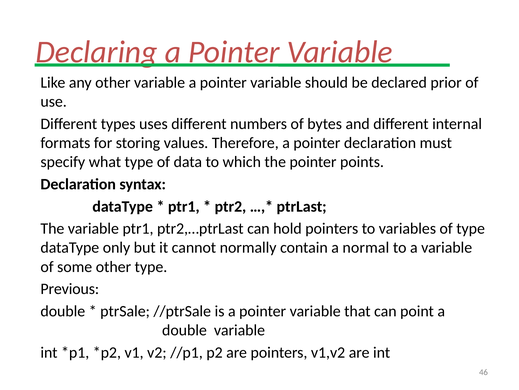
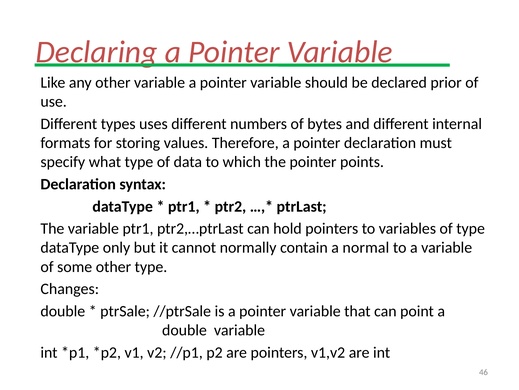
Previous: Previous -> Changes (70, 288)
